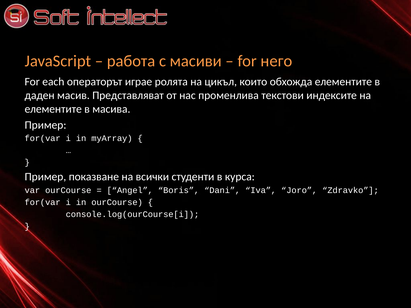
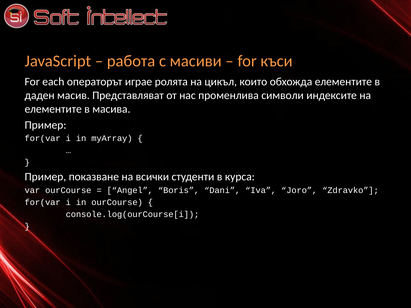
него: него -> къси (277, 61)
текстови: текстови -> символи (283, 95)
